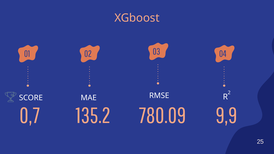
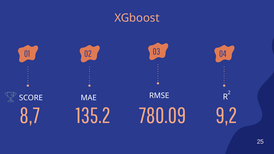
0,7: 0,7 -> 8,7 (30, 116)
9,9: 9,9 -> 9,2 (226, 116)
